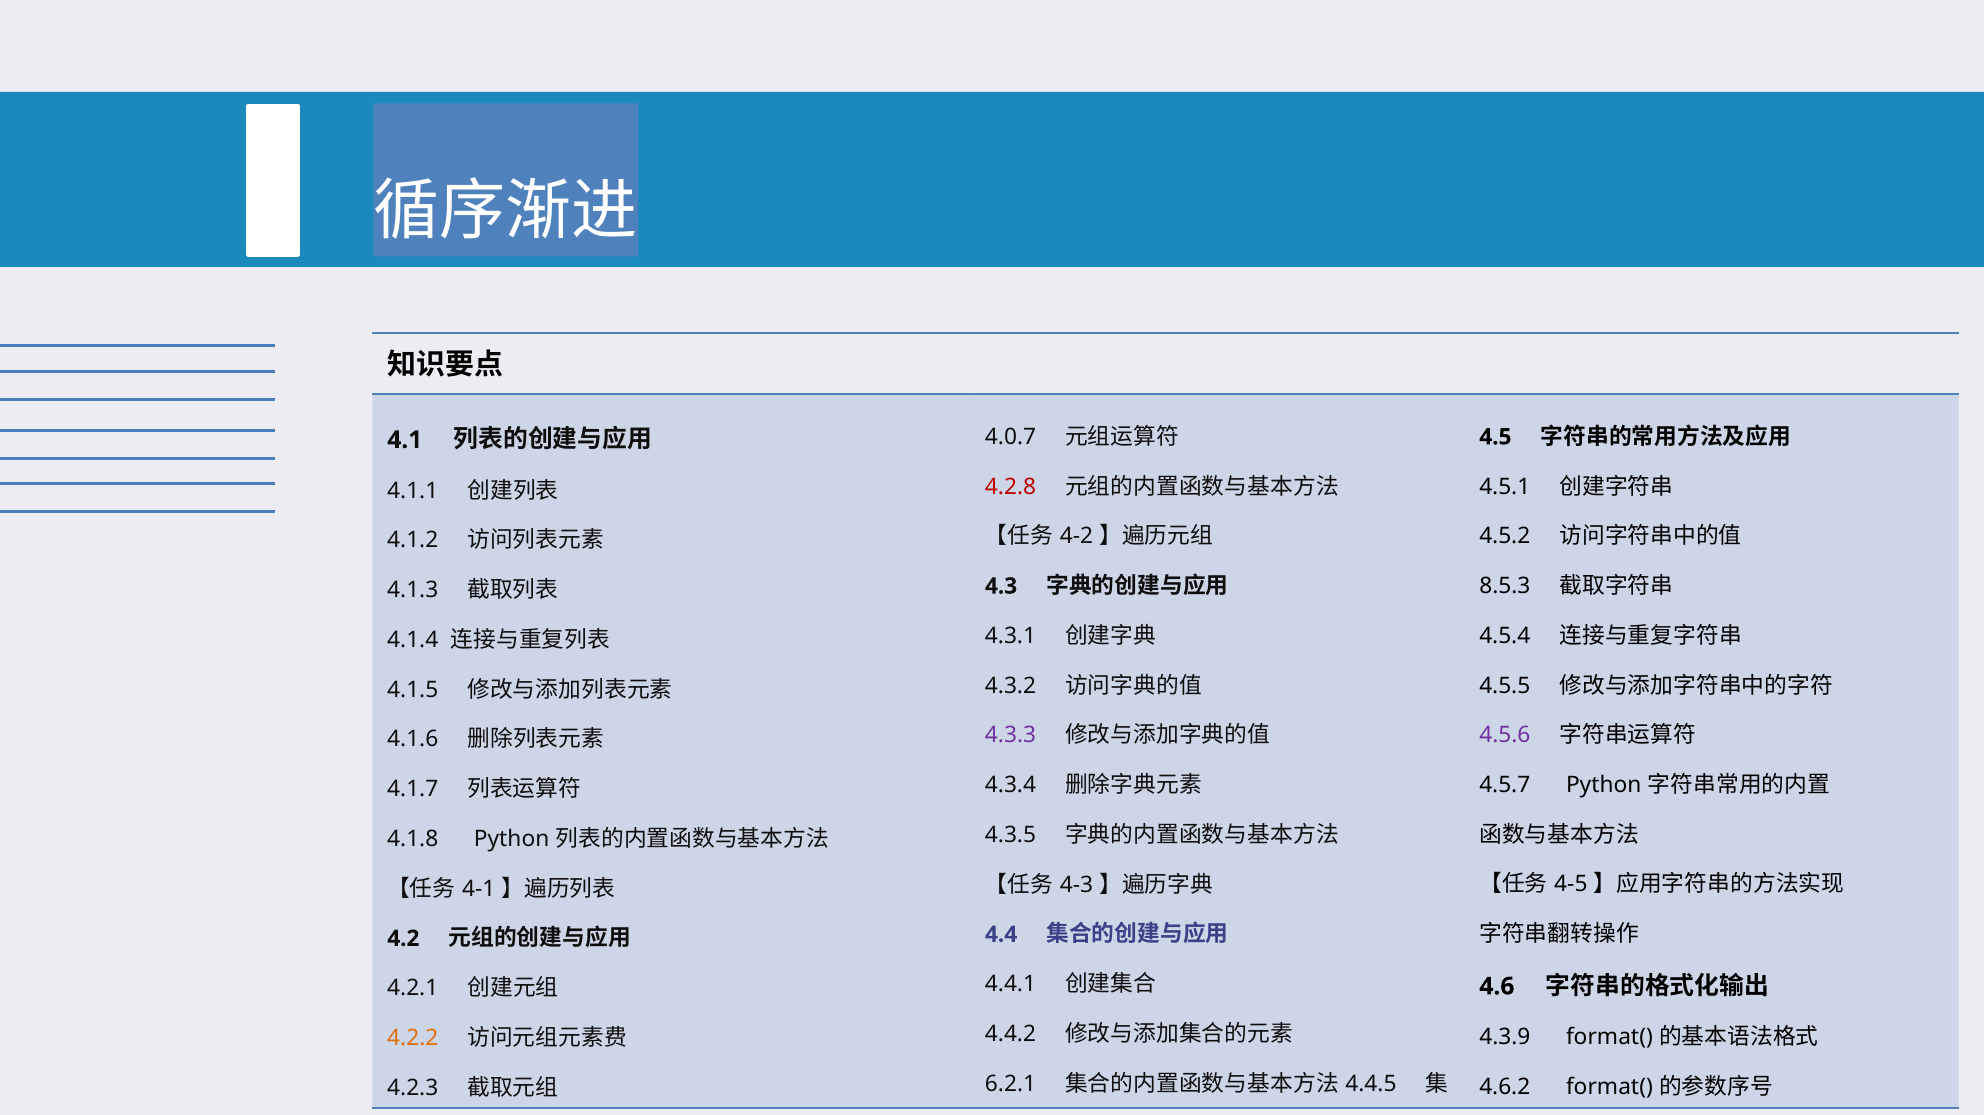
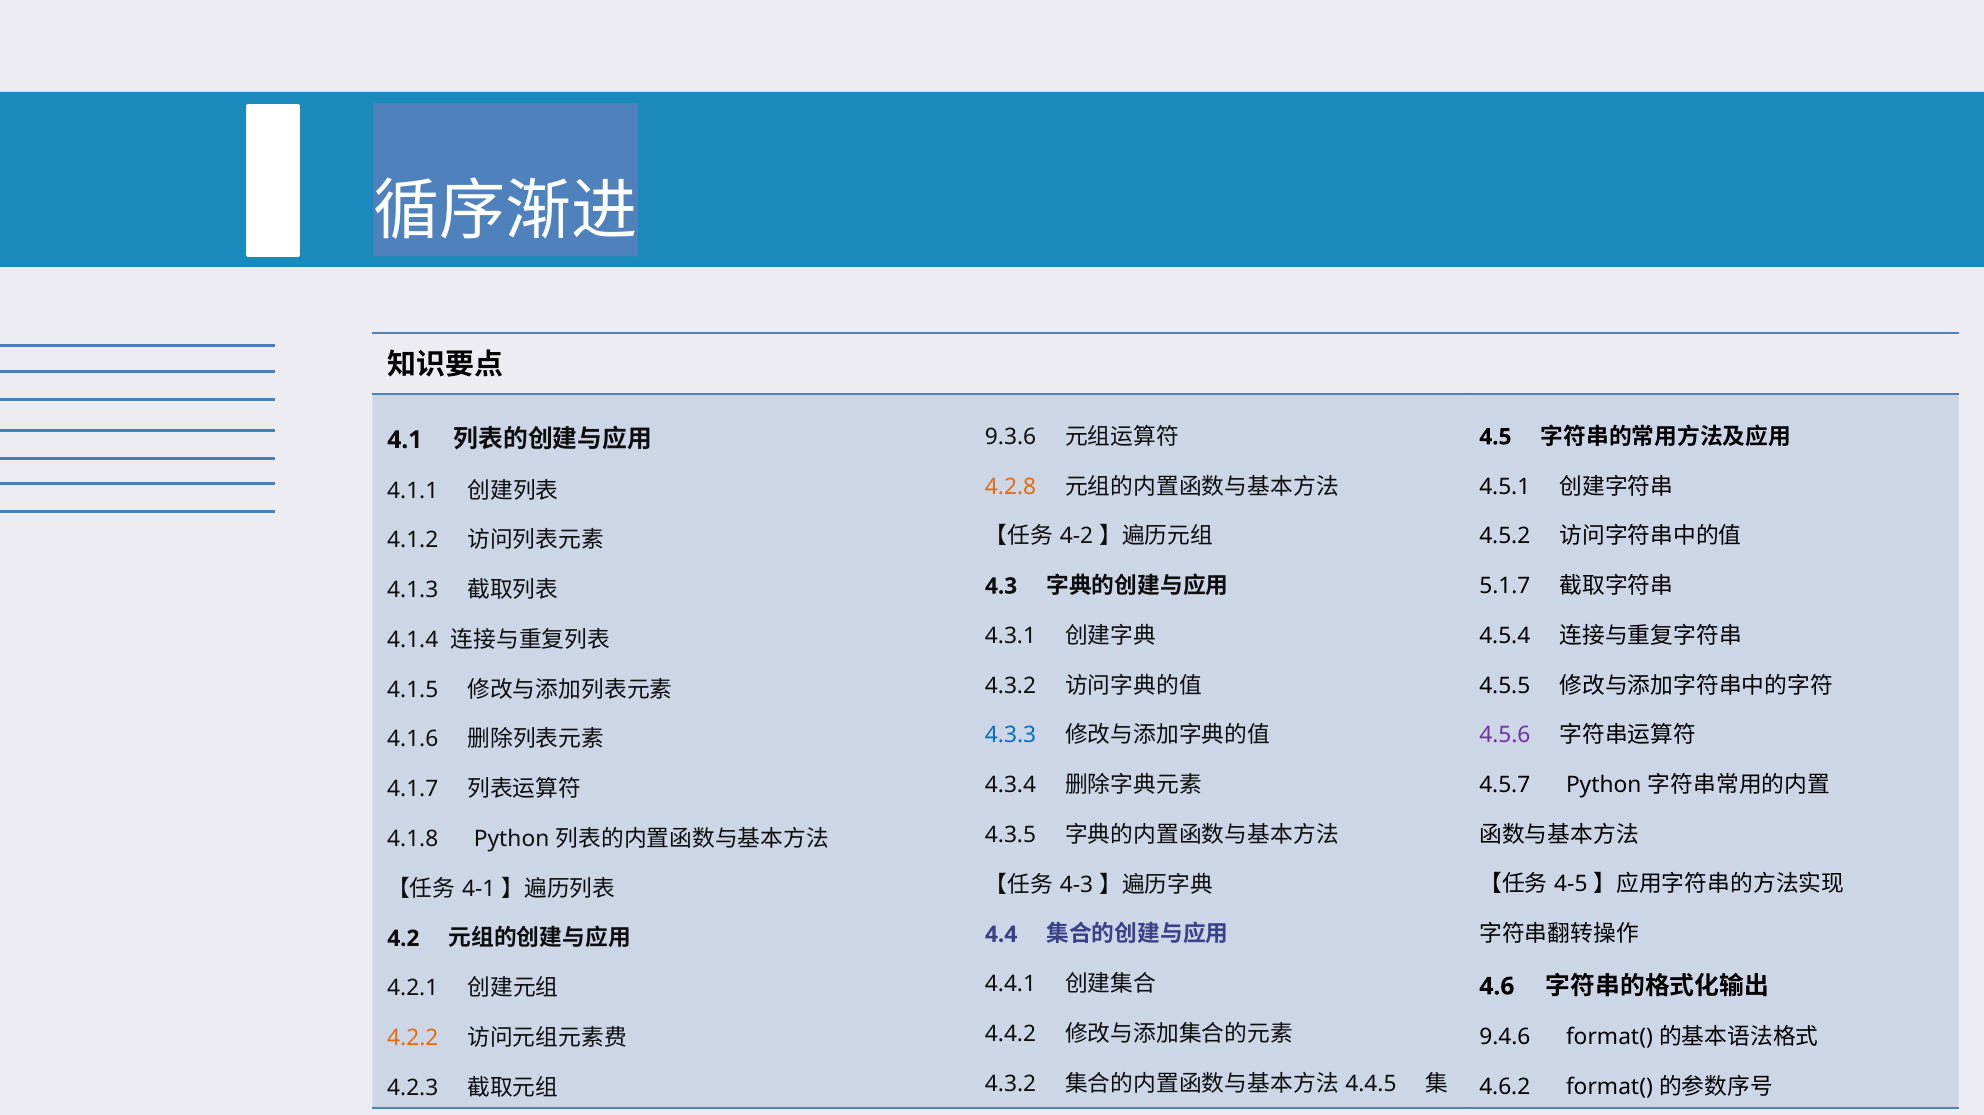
4.0.7: 4.0.7 -> 9.3.6 (1011, 437)
4.2.8 colour: red -> orange (1011, 487)
8.5.3: 8.5.3 -> 5.1.7 (1505, 586)
4.3.3 colour: purple -> blue (1011, 736)
4.3.9: 4.3.9 -> 9.4.6 (1505, 1038)
6.2.1: 6.2.1 -> 4.3.2 (1011, 1084)
